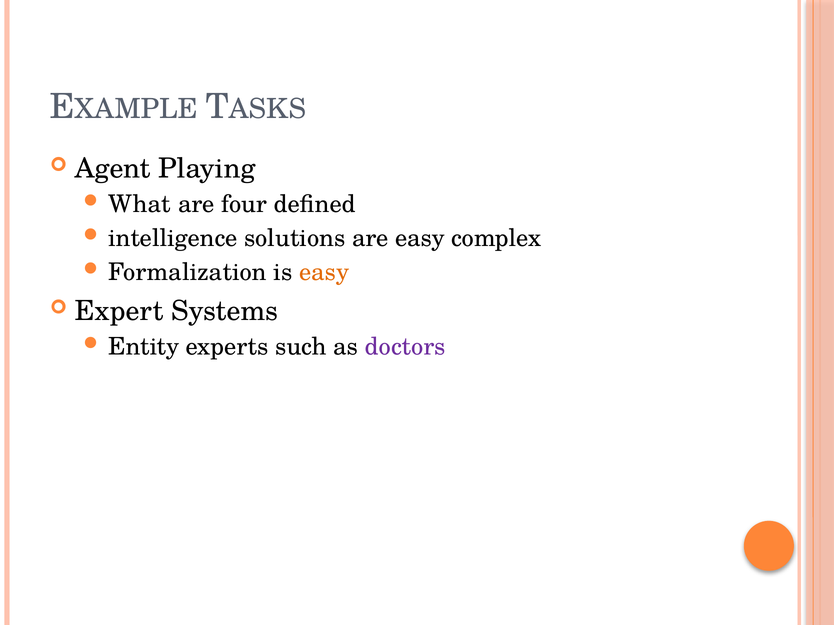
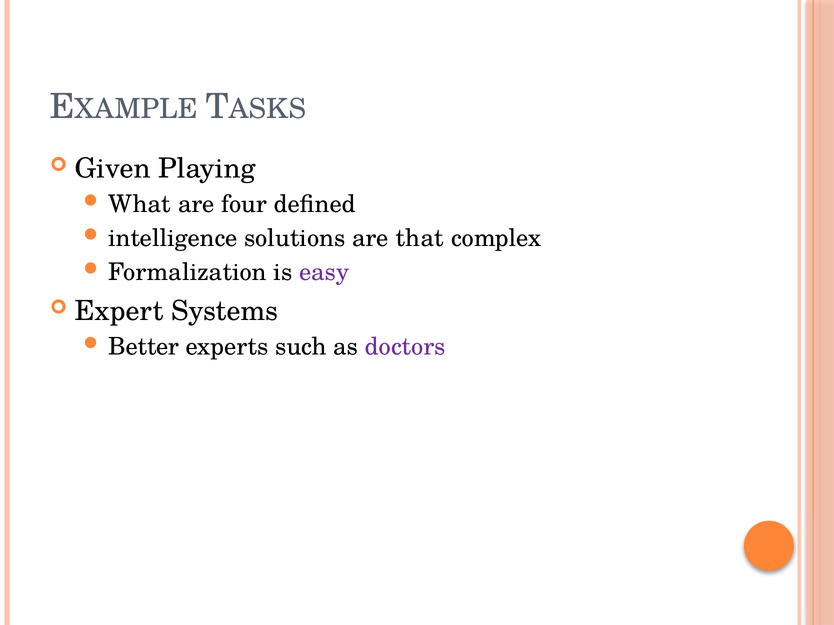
Agent: Agent -> Given (113, 169)
are easy: easy -> that (420, 239)
easy colour: orange -> purple (324, 273)
Entity: Entity -> Better (144, 347)
